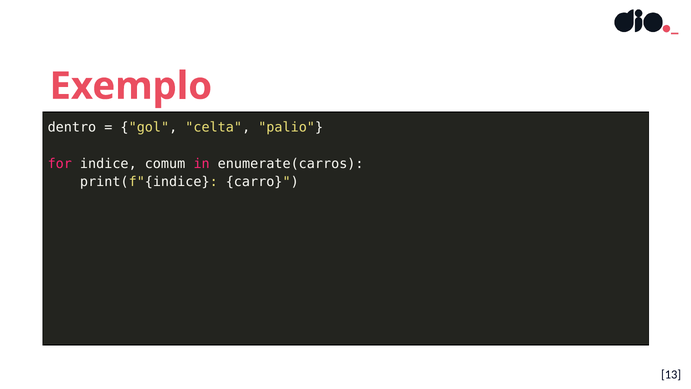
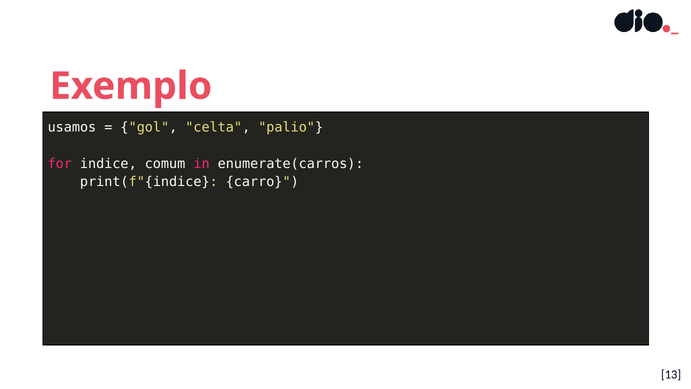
dentro: dentro -> usamos (72, 127)
